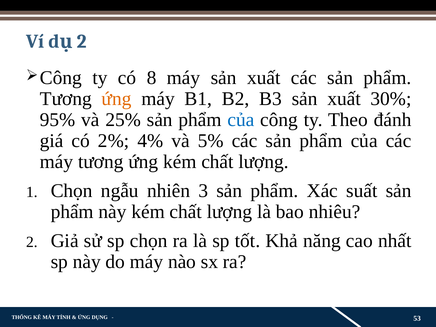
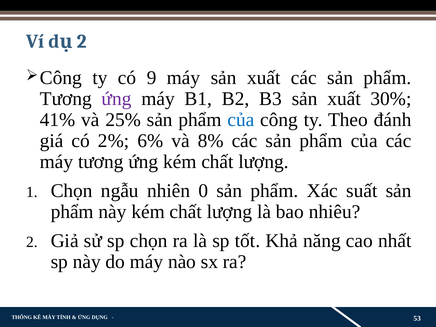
8: 8 -> 9 (152, 78)
ứng colour: orange -> purple (117, 99)
95%: 95% -> 41% (58, 120)
4%: 4% -> 6% (150, 141)
5%: 5% -> 8% (211, 141)
3: 3 -> 0 (203, 191)
